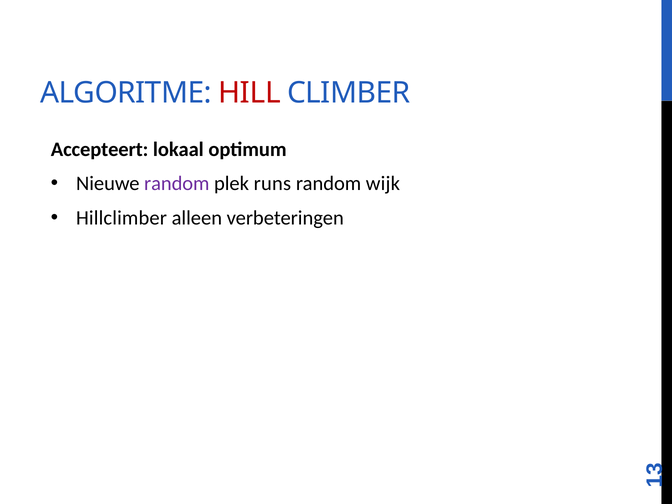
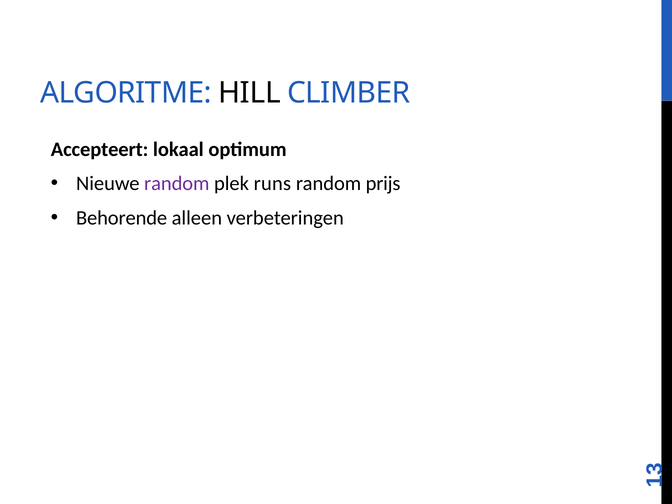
HILL colour: red -> black (249, 93)
wijk: wijk -> prijs (383, 184)
Hillclimber: Hillclimber -> Behorende (122, 218)
